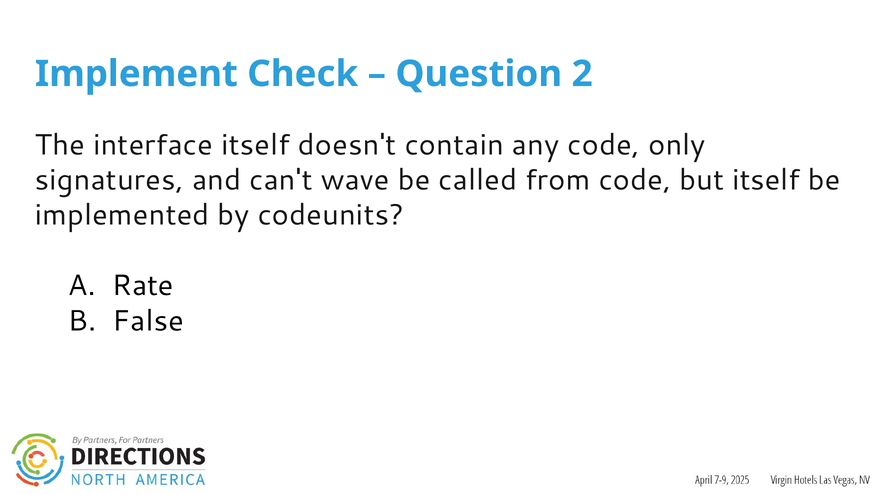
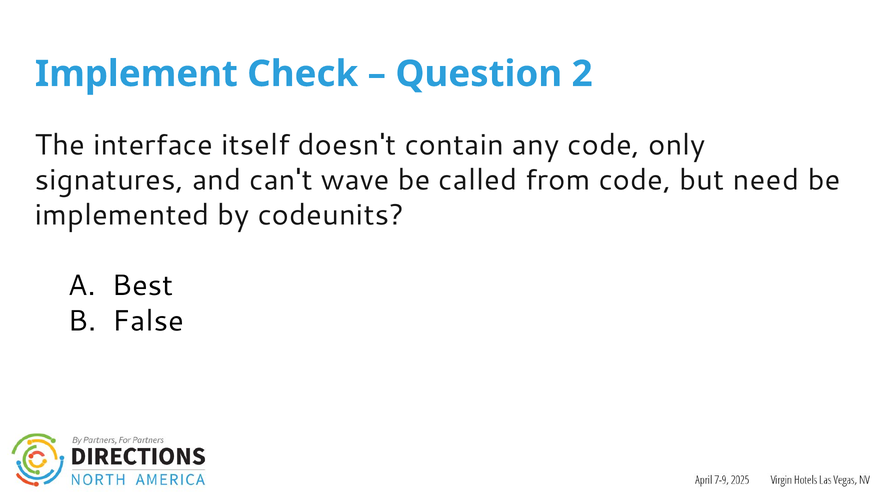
but itself: itself -> need (766, 180)
Rate: Rate -> Best (143, 286)
